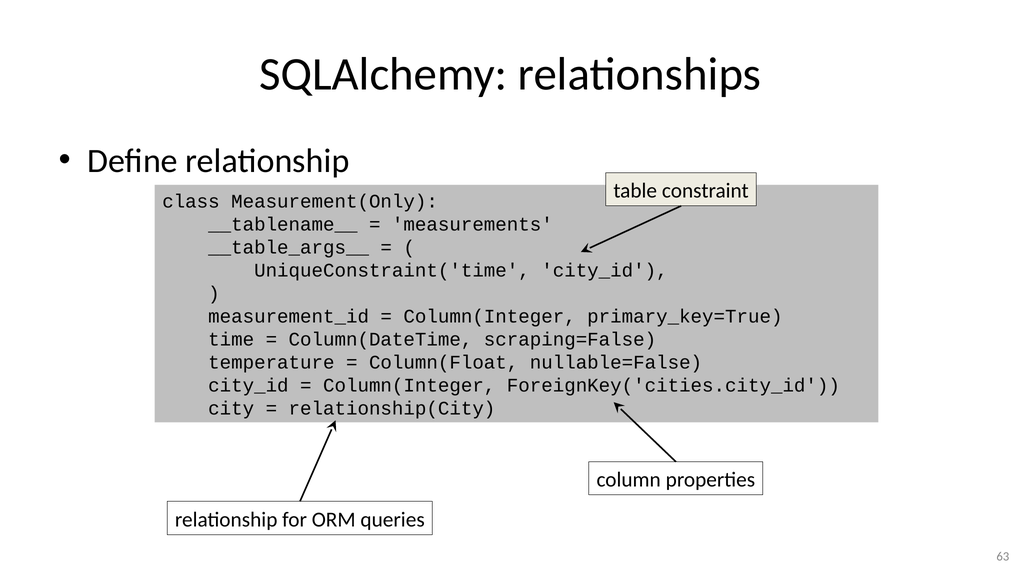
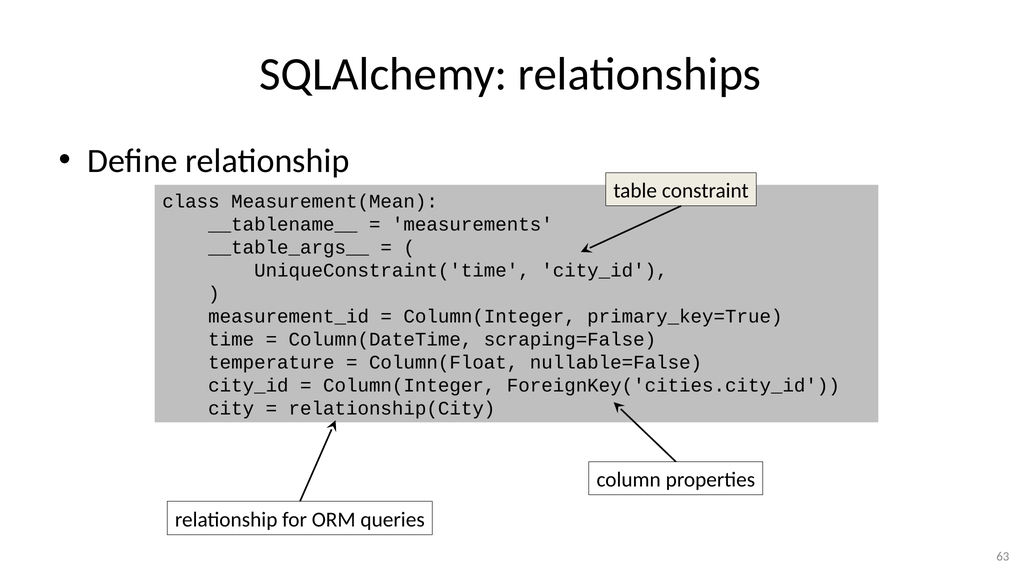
Measurement(Only: Measurement(Only -> Measurement(Mean (335, 201)
